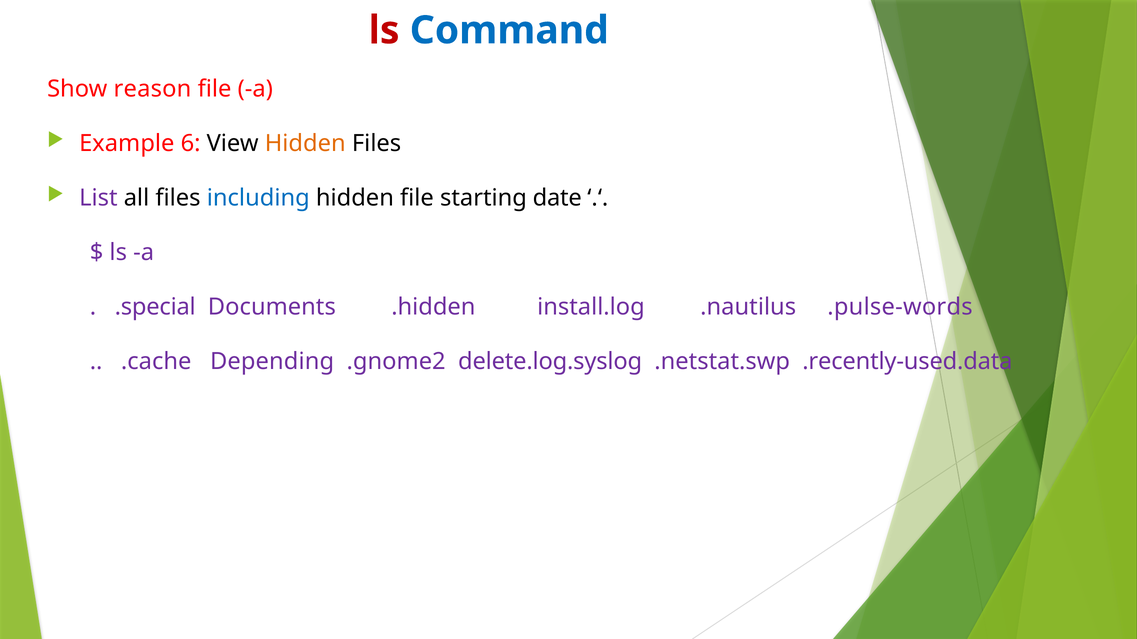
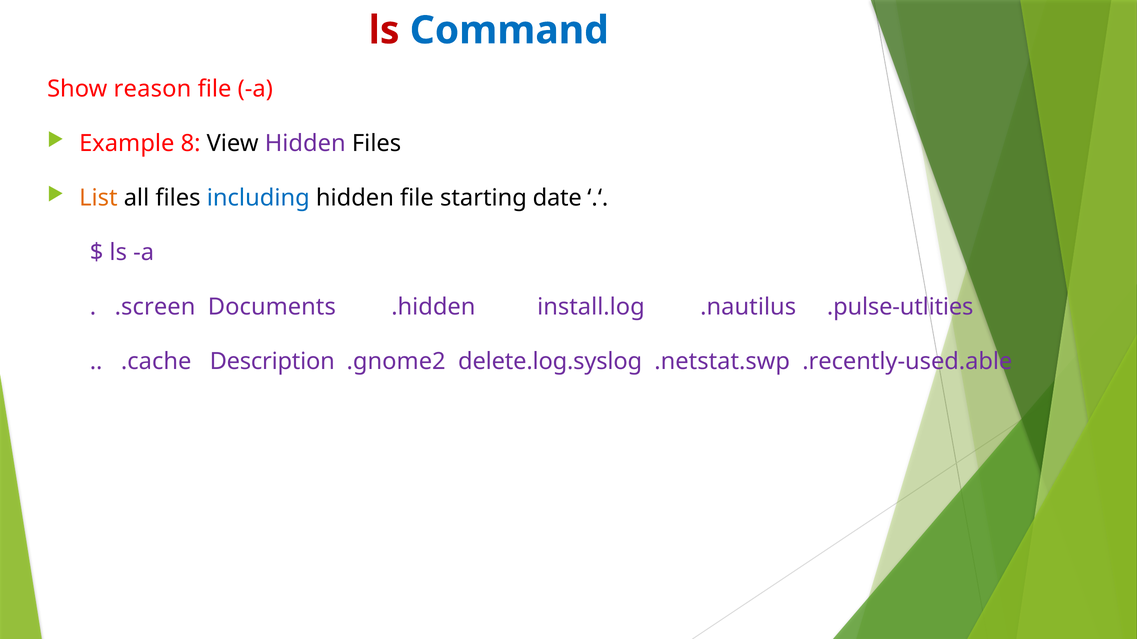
6: 6 -> 8 (191, 144)
Hidden colour: orange -> purple (305, 144)
List colour: purple -> orange (98, 198)
.special: .special -> .screen (155, 307)
.pulse-words: .pulse-words -> .pulse-utlities (900, 307)
Depending: Depending -> Description (272, 362)
.recently-used.data: .recently-used.data -> .recently-used.able (907, 362)
